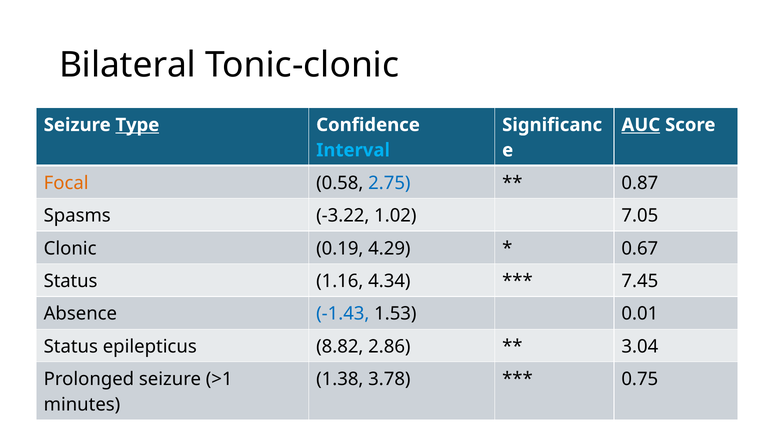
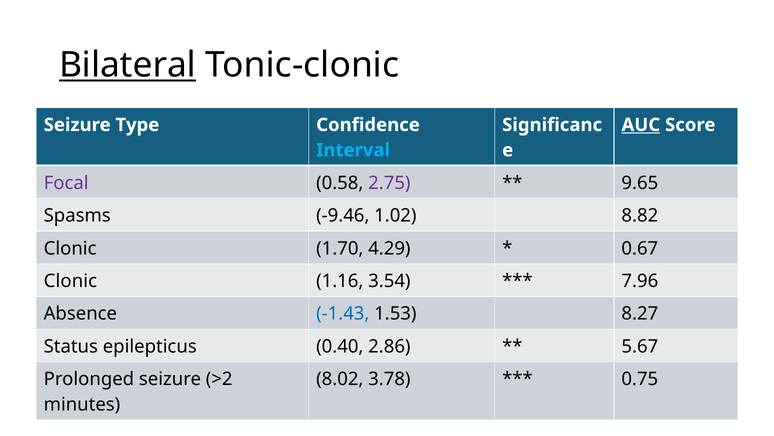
Bilateral underline: none -> present (128, 65)
Type underline: present -> none (137, 125)
Focal colour: orange -> purple (66, 183)
2.75 colour: blue -> purple (389, 183)
0.87: 0.87 -> 9.65 (640, 183)
-3.22: -3.22 -> -9.46 (343, 215)
7.05: 7.05 -> 8.82 (640, 215)
0.19: 0.19 -> 1.70 (340, 248)
Status: Status -> Clonic (70, 281)
4.34: 4.34 -> 3.54 (389, 281)
7.45: 7.45 -> 7.96 (640, 281)
0.01: 0.01 -> 8.27 (640, 313)
8.82: 8.82 -> 0.40 (340, 346)
3.04: 3.04 -> 5.67 (640, 346)
>1: >1 -> >2 (219, 379)
1.38: 1.38 -> 8.02 (340, 379)
